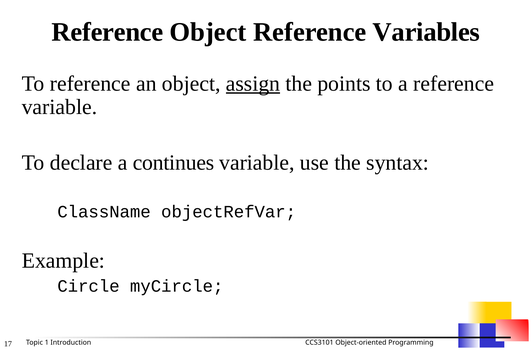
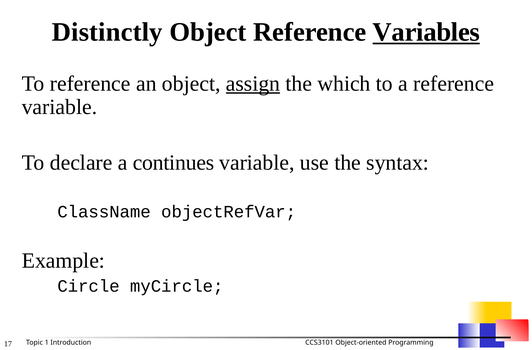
Reference: Reference -> Distinctly (107, 32)
Variables underline: none -> present (426, 32)
points: points -> which (344, 84)
